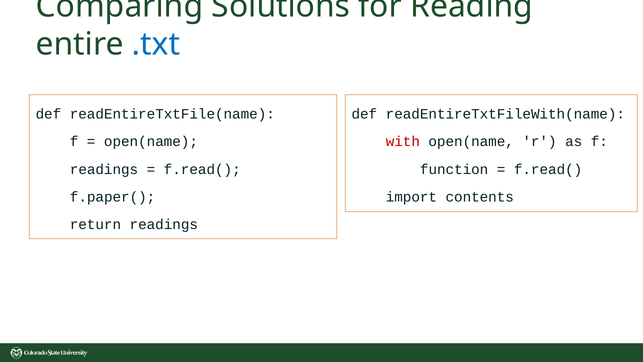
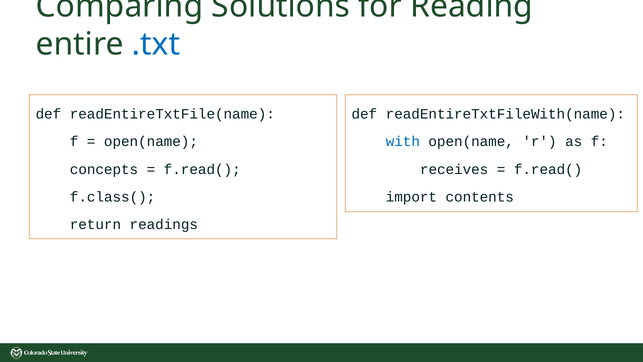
with colour: red -> blue (403, 142)
readings: readings -> concepts (104, 169)
function: function -> receives (454, 169)
f.paper(: f.paper( -> f.class( (113, 197)
